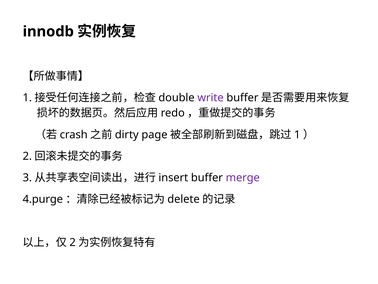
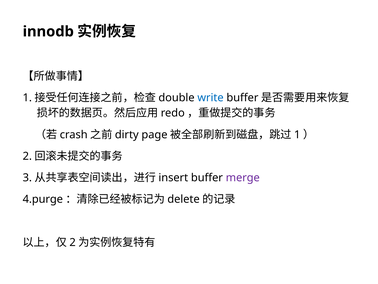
write colour: purple -> blue (211, 98)
